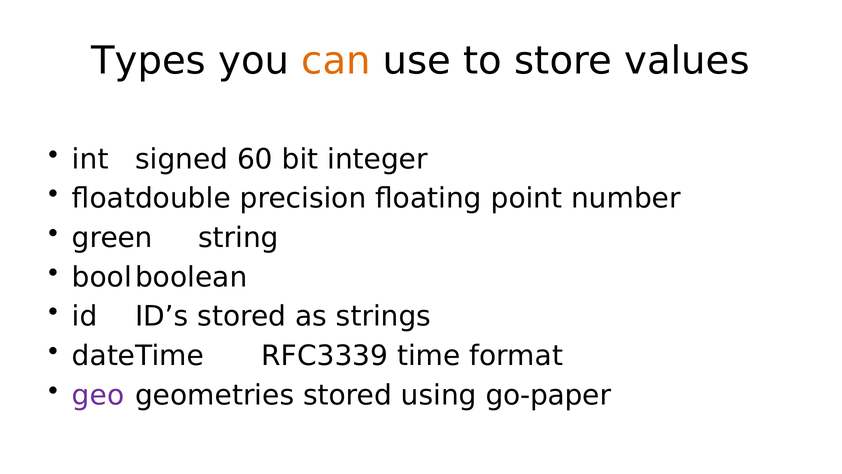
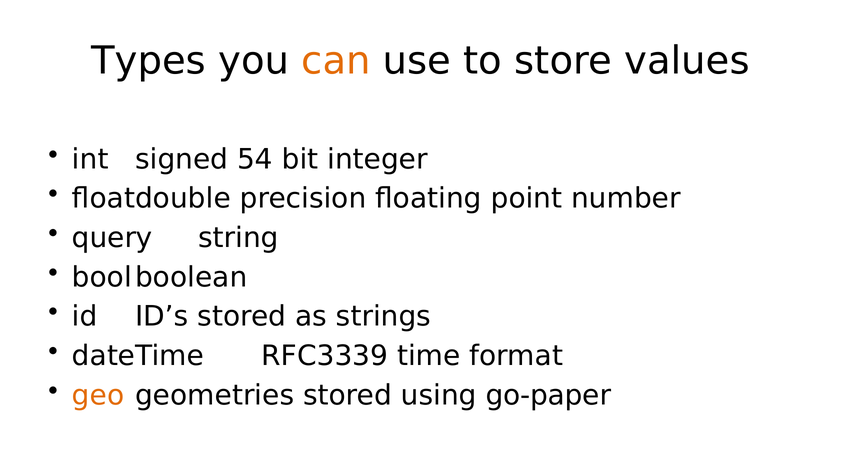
60: 60 -> 54 (255, 159)
green: green -> query (112, 238)
geo colour: purple -> orange (98, 395)
